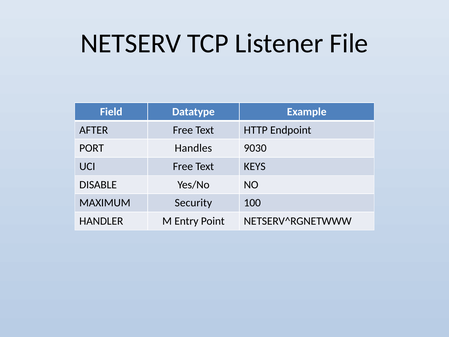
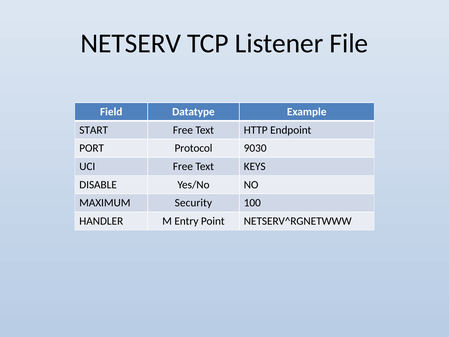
AFTER: AFTER -> START (94, 130)
Handles: Handles -> Protocol (193, 148)
